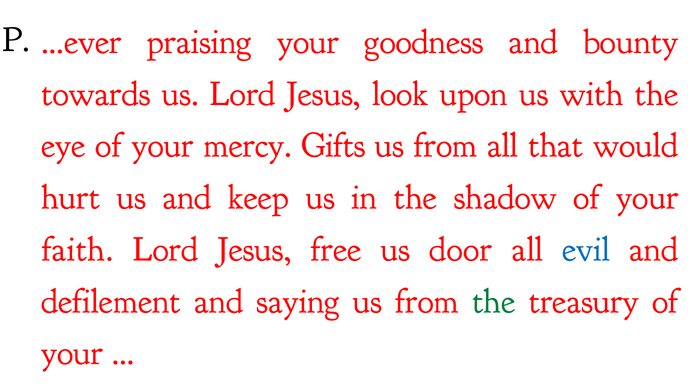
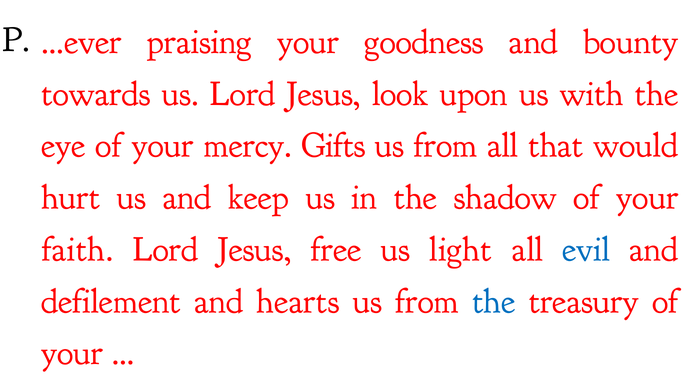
door: door -> light (461, 249)
saying: saying -> hearts (298, 301)
the colour: green -> blue (494, 301)
